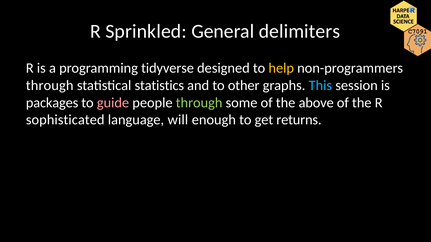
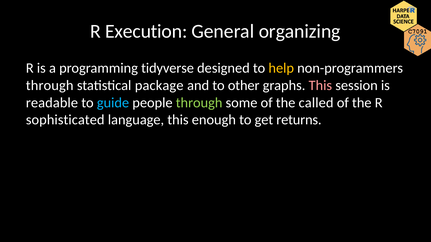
Sprinkled: Sprinkled -> Execution (146, 31)
delimiters: delimiters -> organizing (300, 31)
statistics: statistics -> package (159, 86)
This colour: light blue -> pink (320, 86)
packages: packages -> readable (52, 103)
guide colour: pink -> light blue (113, 103)
above: above -> called (316, 103)
language will: will -> this (178, 120)
